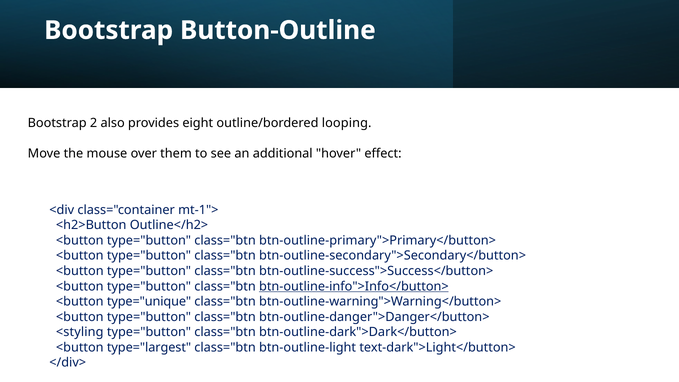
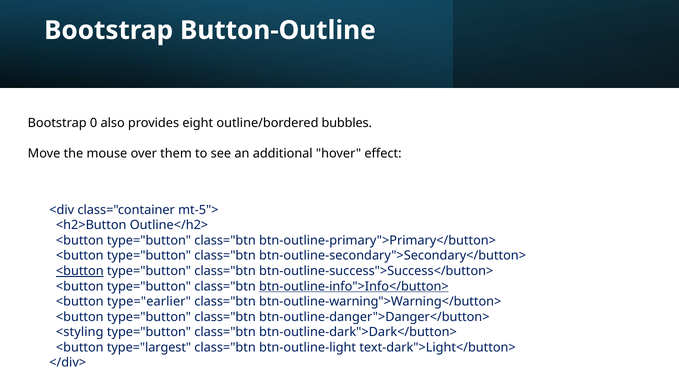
2: 2 -> 0 (94, 123)
looping: looping -> bubbles (347, 123)
mt-1">: mt-1"> -> mt-5"> (198, 210)
<button underline: none -> present (80, 271)
type="unique: type="unique -> type="earlier (149, 302)
